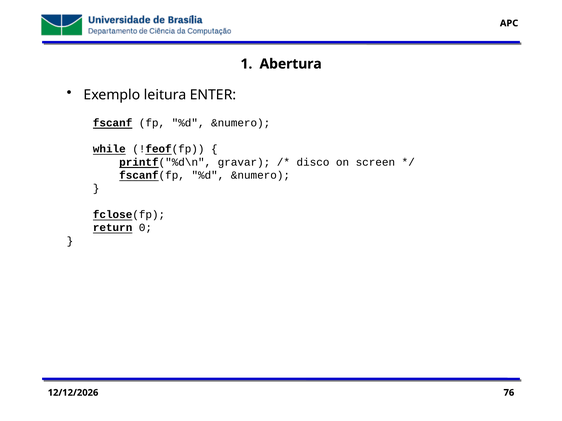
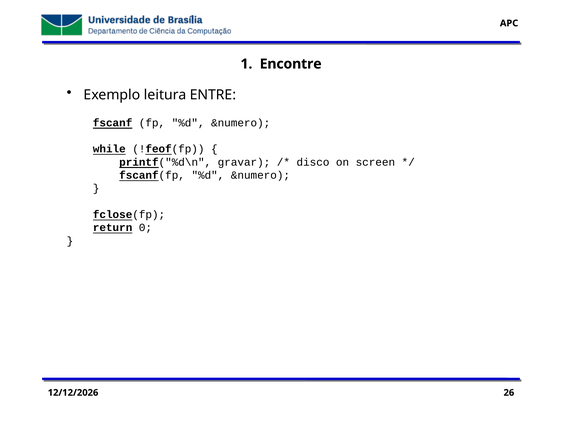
Abertura: Abertura -> Encontre (291, 64)
ENTER: ENTER -> ENTRE (213, 95)
76: 76 -> 26 (509, 393)
